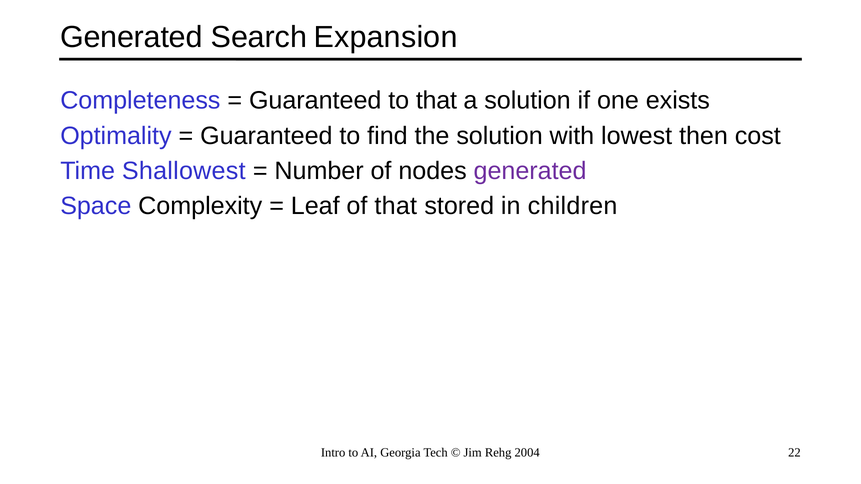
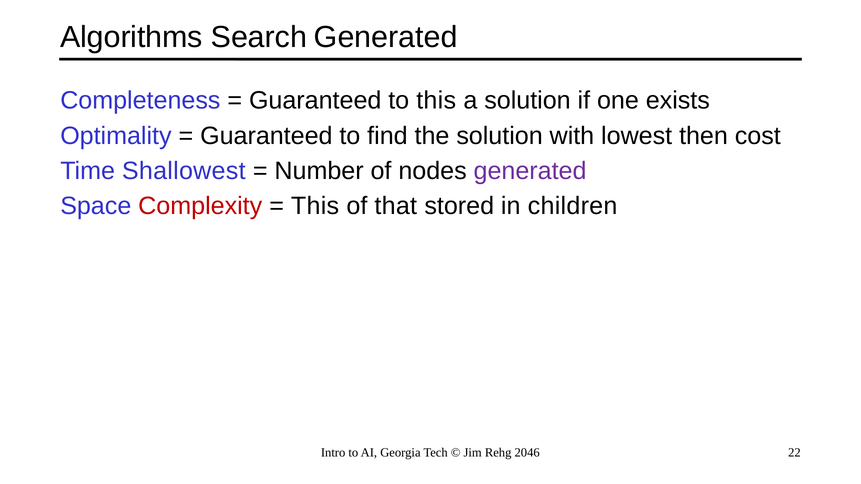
Generated: Generated -> Algorithms (131, 37)
Search Expansion: Expansion -> Generated (386, 37)
to that: that -> this (436, 101)
Complexity colour: black -> red (200, 206)
Leaf: Leaf -> This (315, 206)
2004: 2004 -> 2046 (527, 453)
